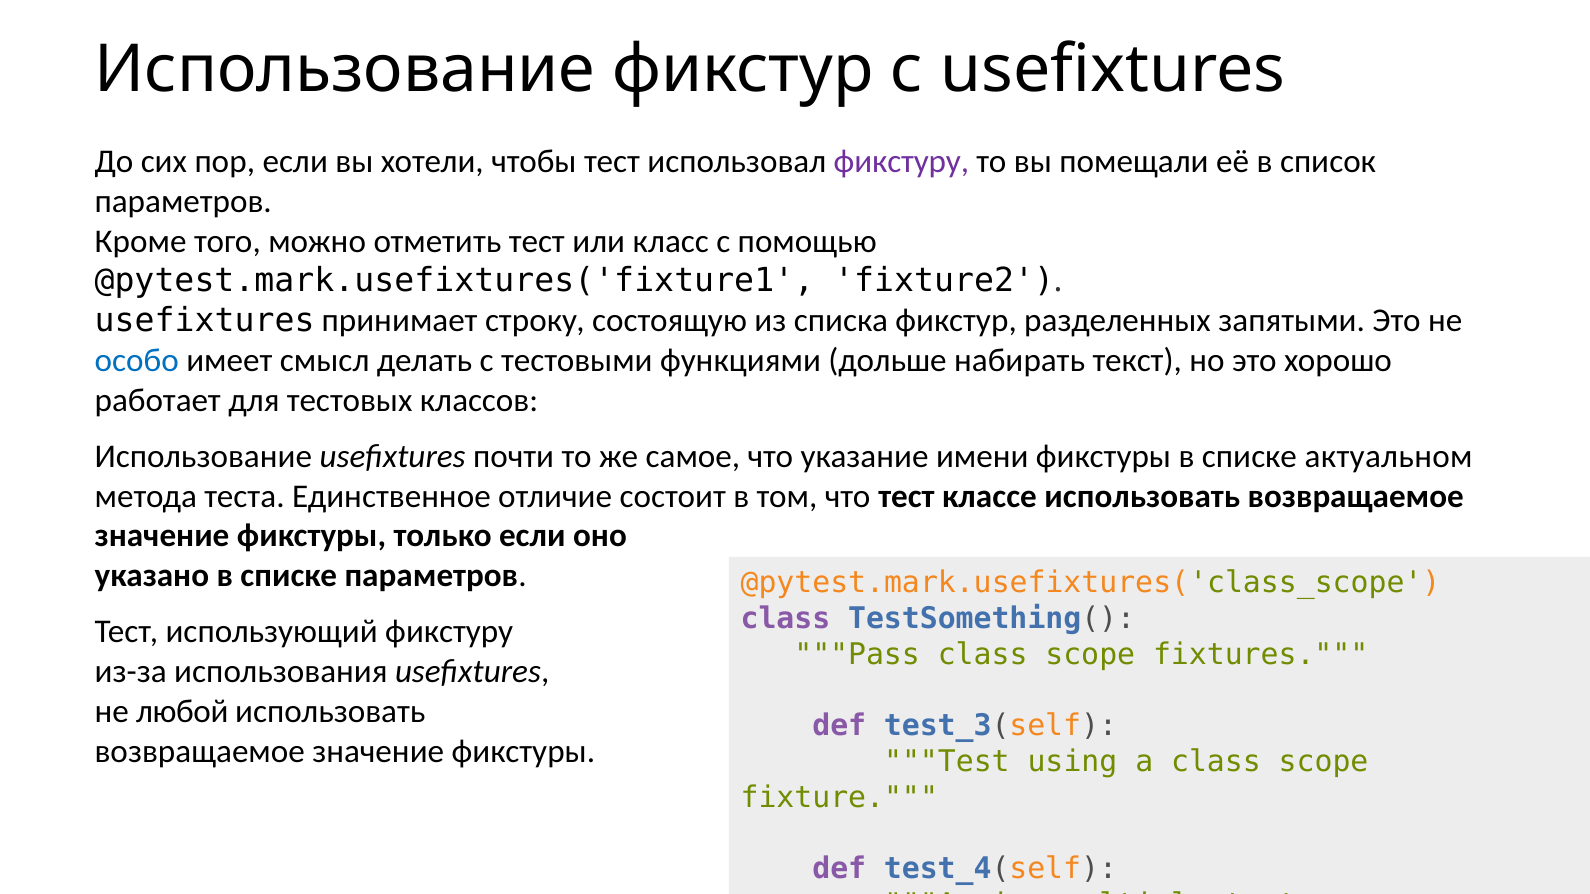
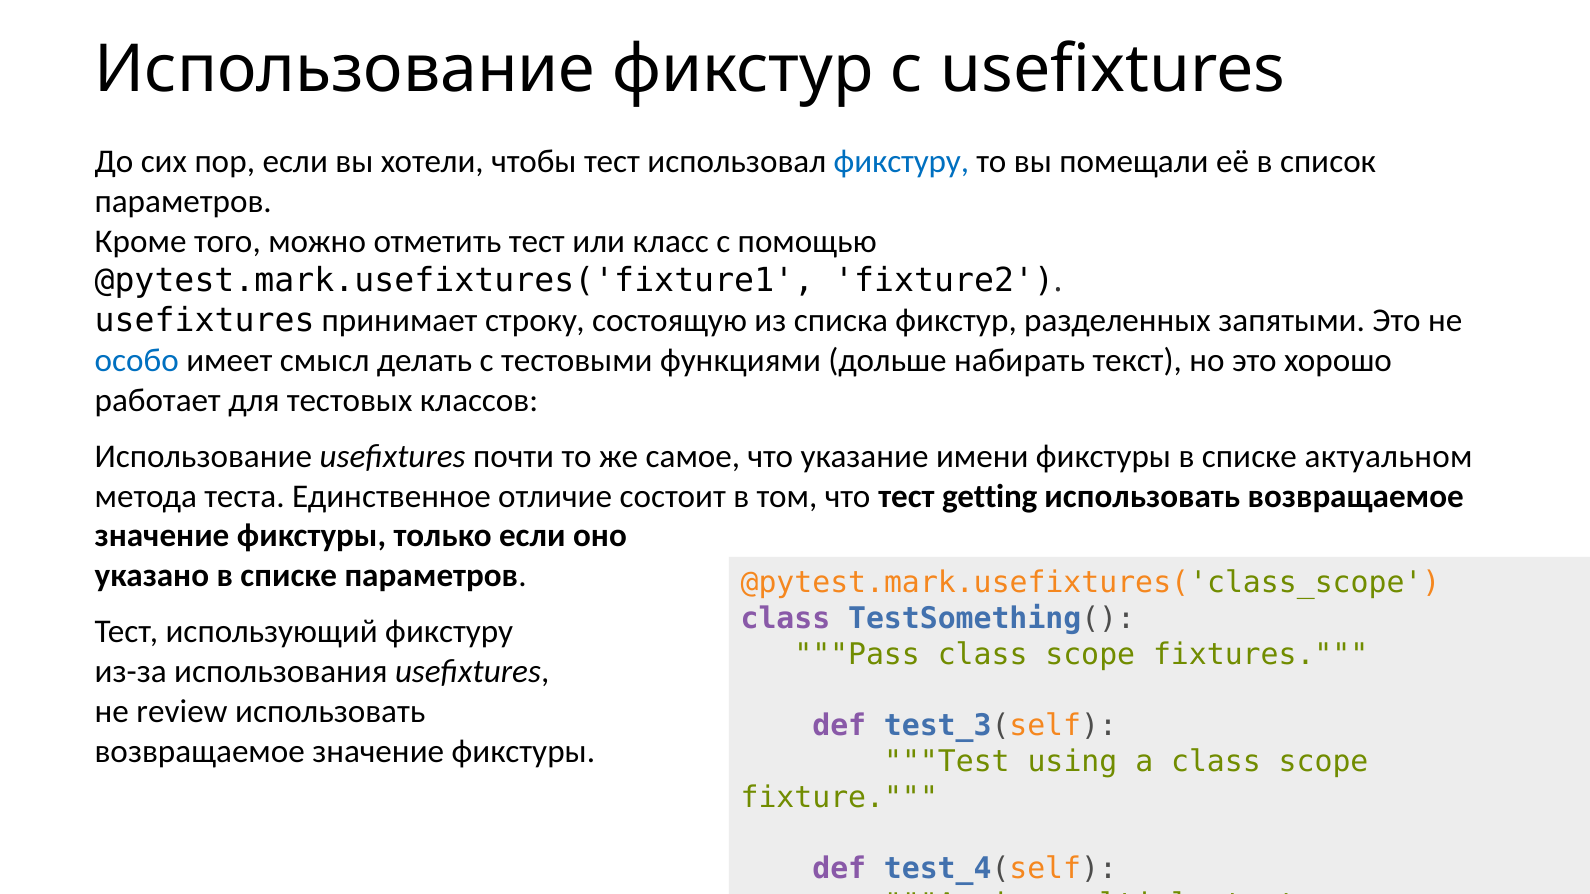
фикстуру colour: purple -> blue (901, 162)
классе: классе -> getting (990, 496)
любой: любой -> review (182, 712)
